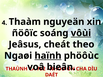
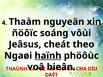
vôùi underline: present -> none (81, 33)
